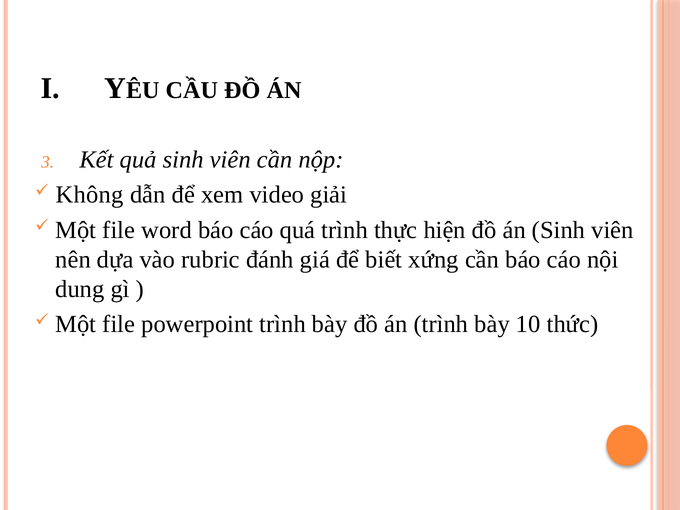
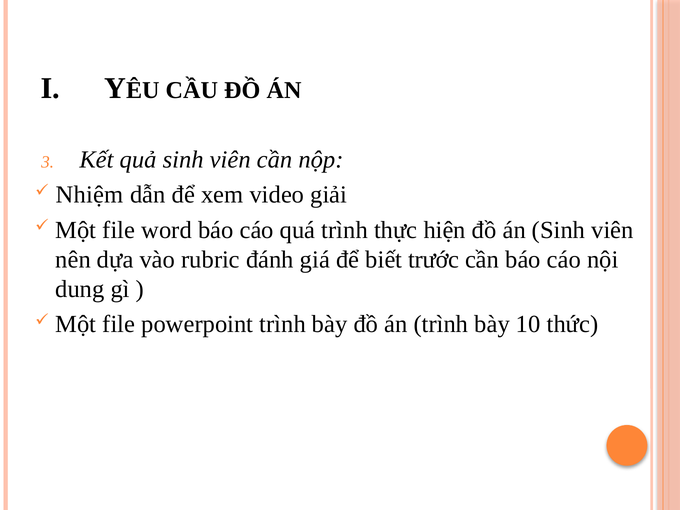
Không: Không -> Nhiệm (90, 195)
xứng: xứng -> trước (434, 260)
